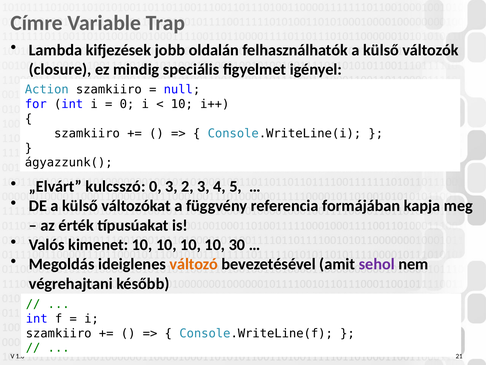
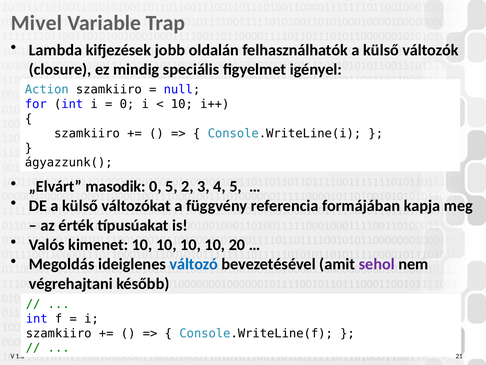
Címre: Címre -> Mivel (36, 23)
kulcsszó: kulcsszó -> masodik (116, 186)
0 3: 3 -> 5 (171, 186)
30: 30 -> 20 (237, 244)
változó colour: orange -> blue (194, 264)
